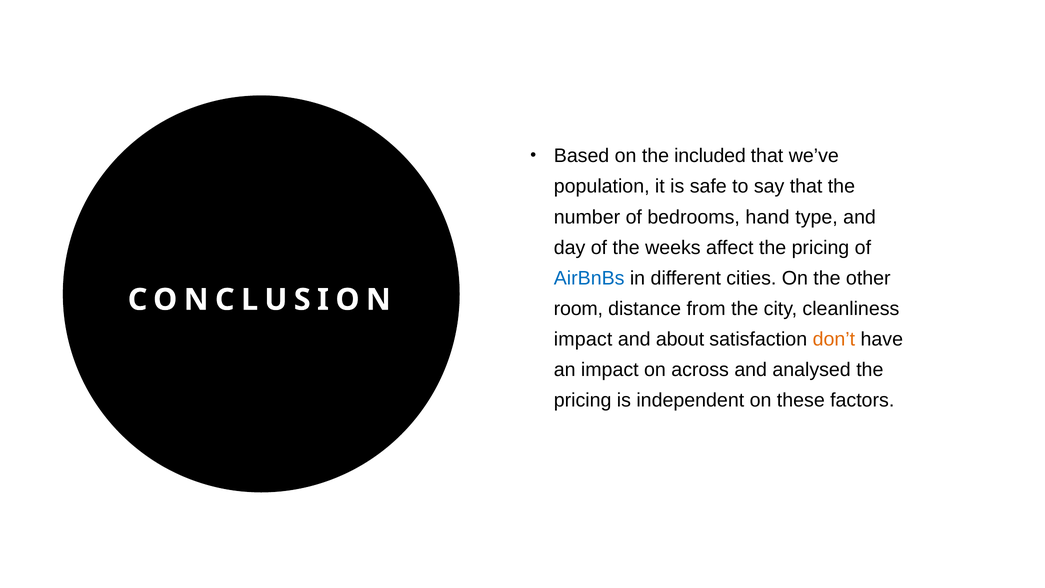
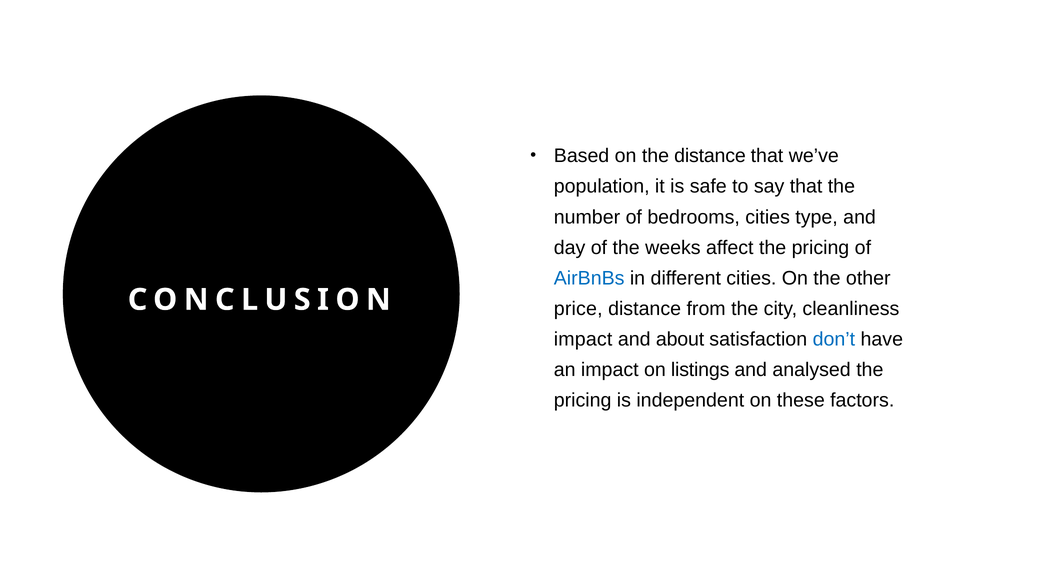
the included: included -> distance (710, 156)
bedrooms hand: hand -> cities (768, 217)
room: room -> price (578, 309)
don’t colour: orange -> blue (834, 339)
across: across -> listings (700, 370)
